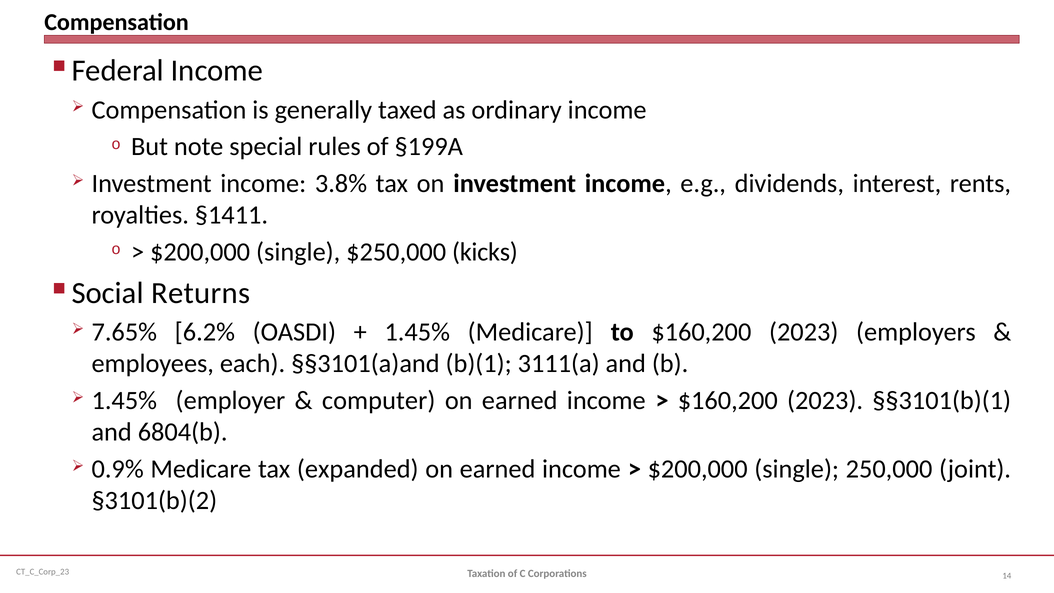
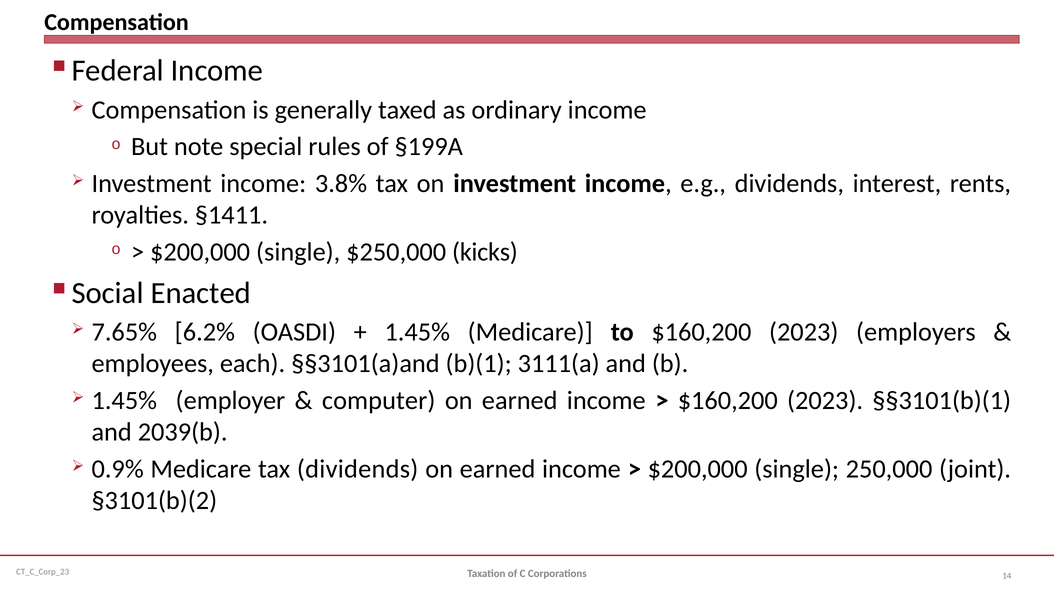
Returns: Returns -> Enacted (201, 293)
6804(b: 6804(b -> 2039(b (183, 432)
tax expanded: expanded -> dividends (358, 469)
